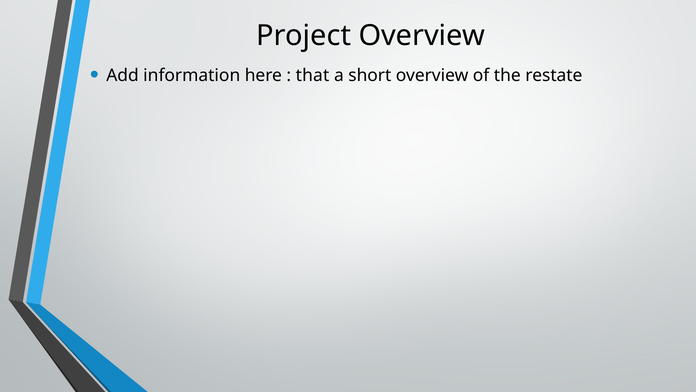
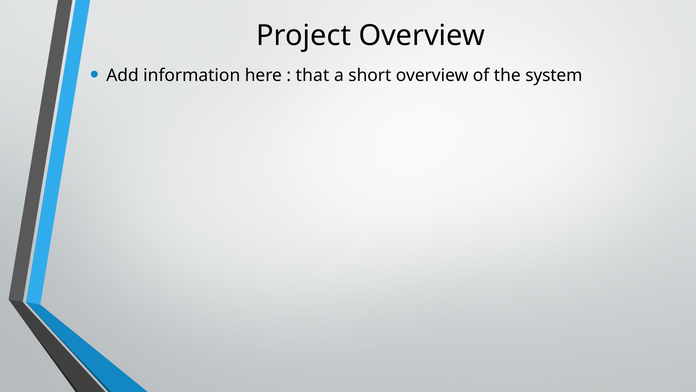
restate: restate -> system (554, 75)
